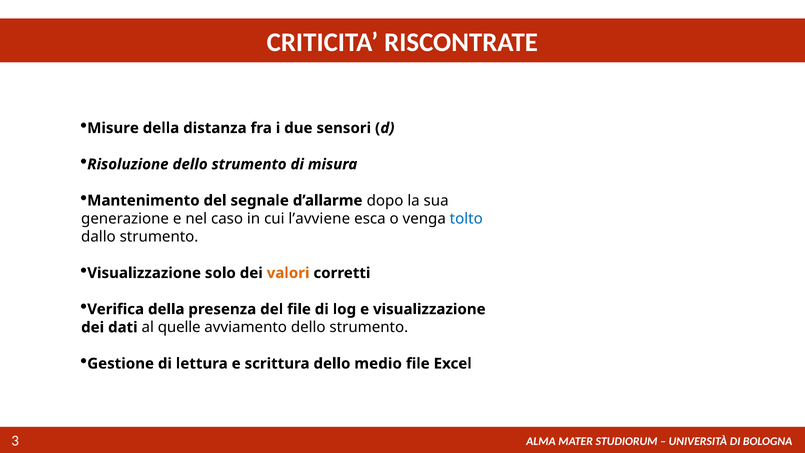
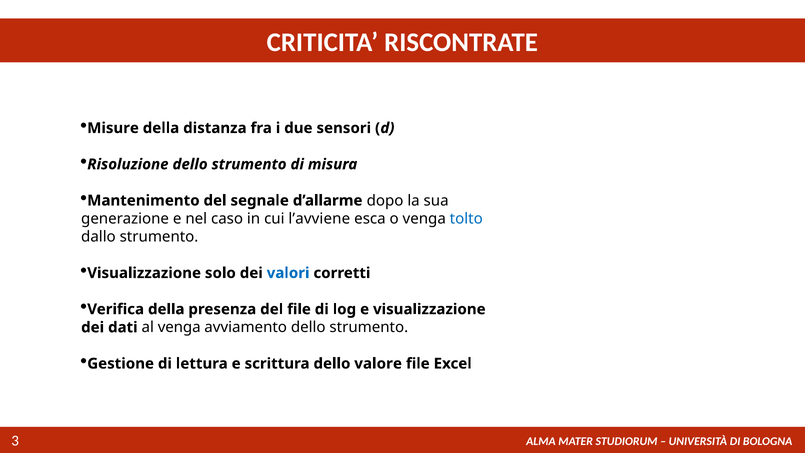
valori colour: orange -> blue (288, 273)
al quelle: quelle -> venga (179, 327)
medio: medio -> valore (378, 363)
